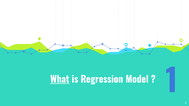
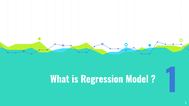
What underline: present -> none (60, 80)
